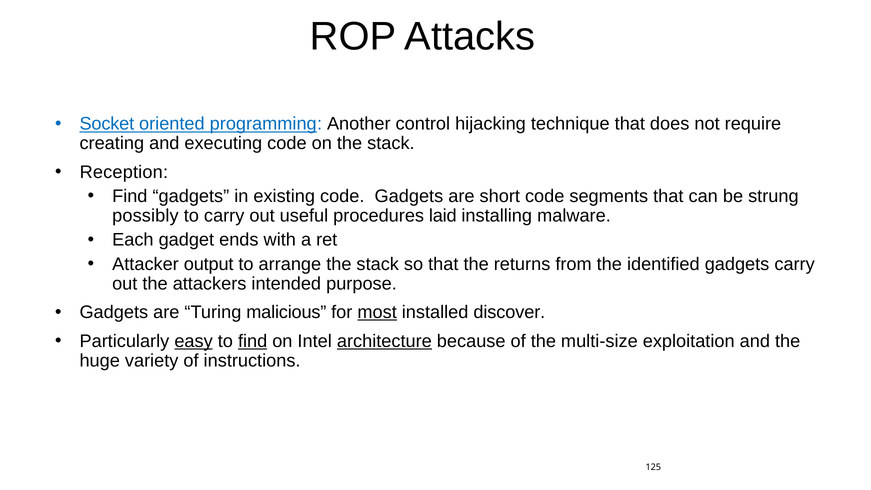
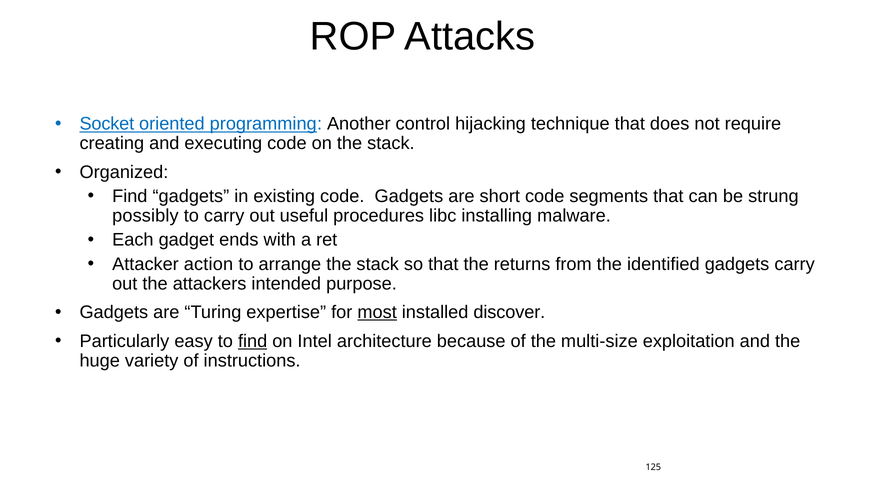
Reception: Reception -> Organized (124, 172)
laid: laid -> libc (443, 216)
output: output -> action (208, 264)
malicious: malicious -> expertise (286, 312)
easy underline: present -> none (194, 341)
architecture underline: present -> none (384, 341)
